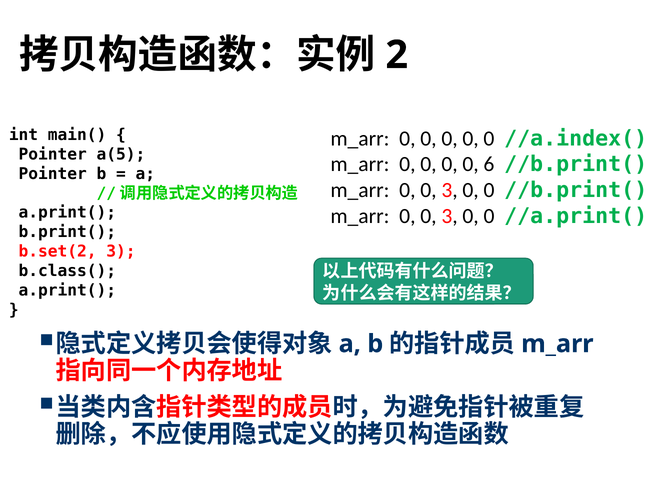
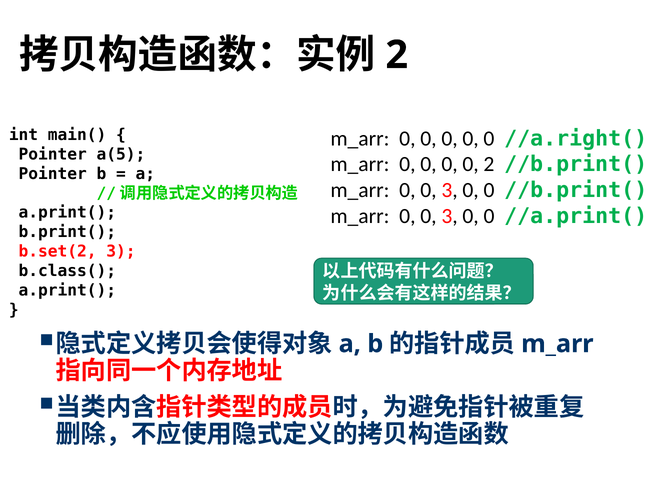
//a.index(: //a.index( -> //a.right( (576, 138)
0 6: 6 -> 2 (489, 164)
